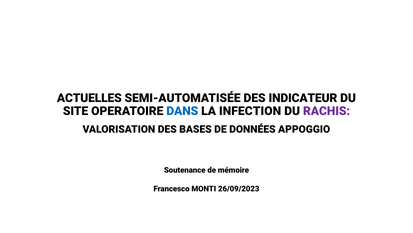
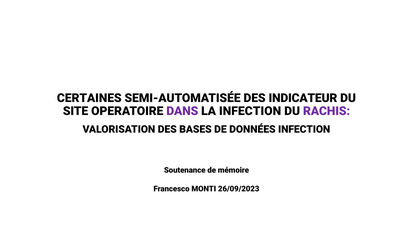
ACTUELLES: ACTUELLES -> CERTAINES (89, 98)
DANS colour: blue -> purple (182, 111)
DONNÉES APPOGGIO: APPOGGIO -> INFECTION (304, 129)
